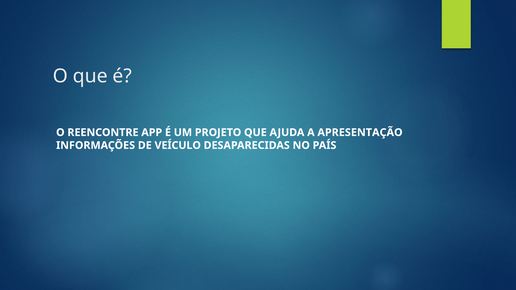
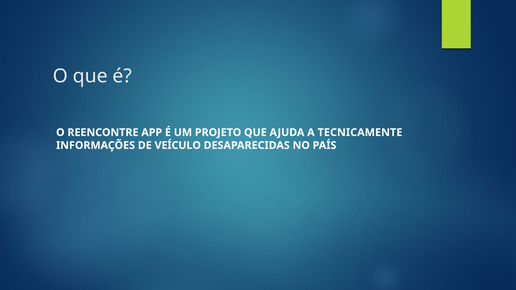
APRESENTAÇÃO: APRESENTAÇÃO -> TECNICAMENTE (360, 133)
